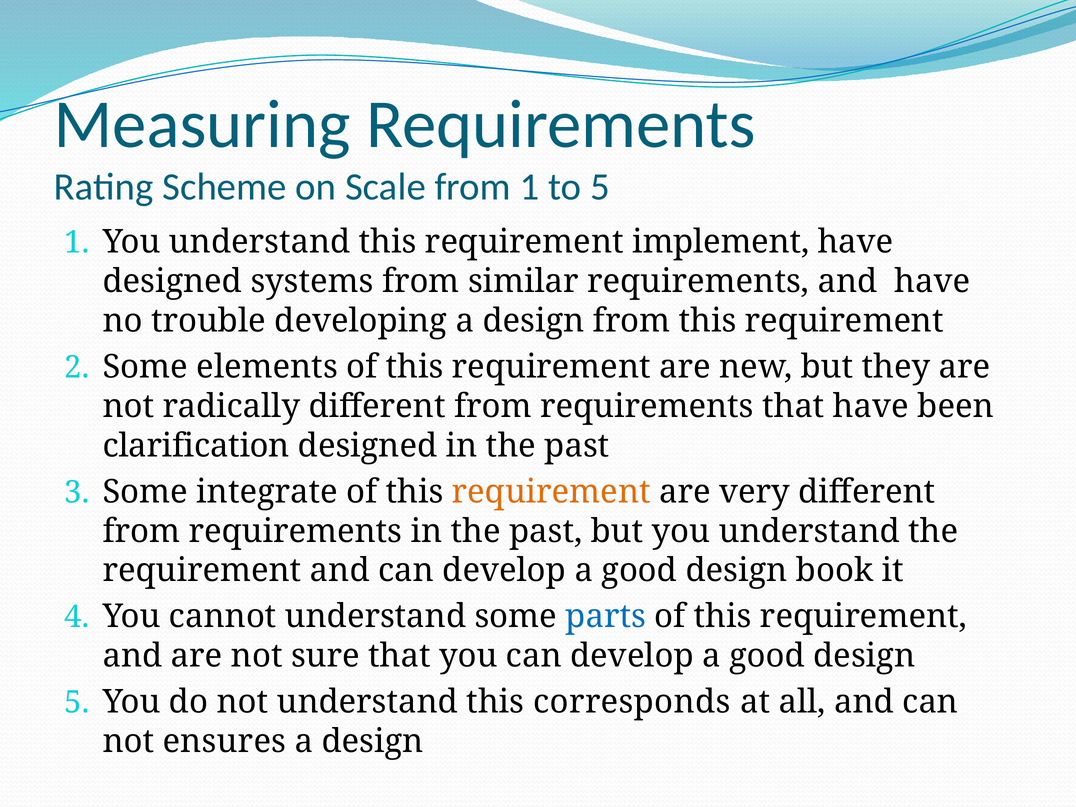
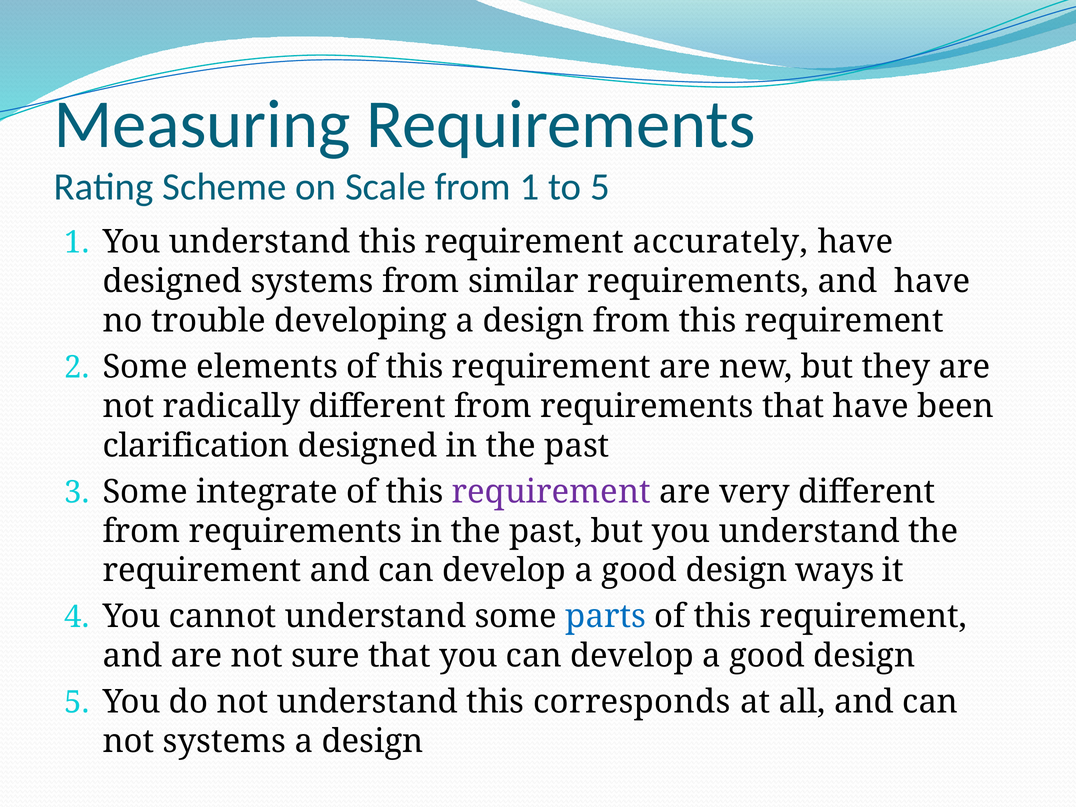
implement: implement -> accurately (721, 242)
requirement colour: orange -> purple (551, 492)
book: book -> ways (835, 571)
not ensures: ensures -> systems (224, 742)
